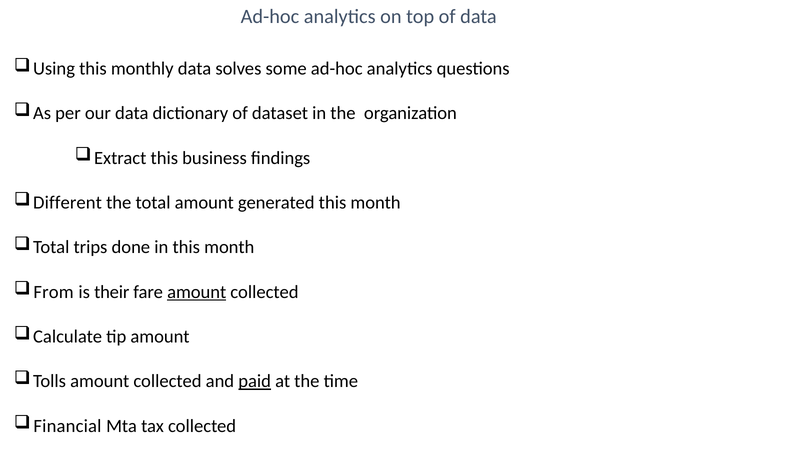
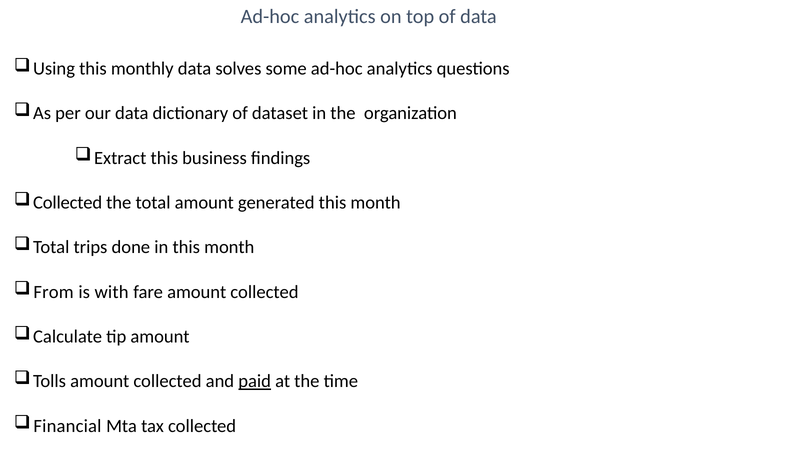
Different: Different -> Collected (68, 202)
their: their -> with (112, 292)
amount underline: present -> none (197, 292)
